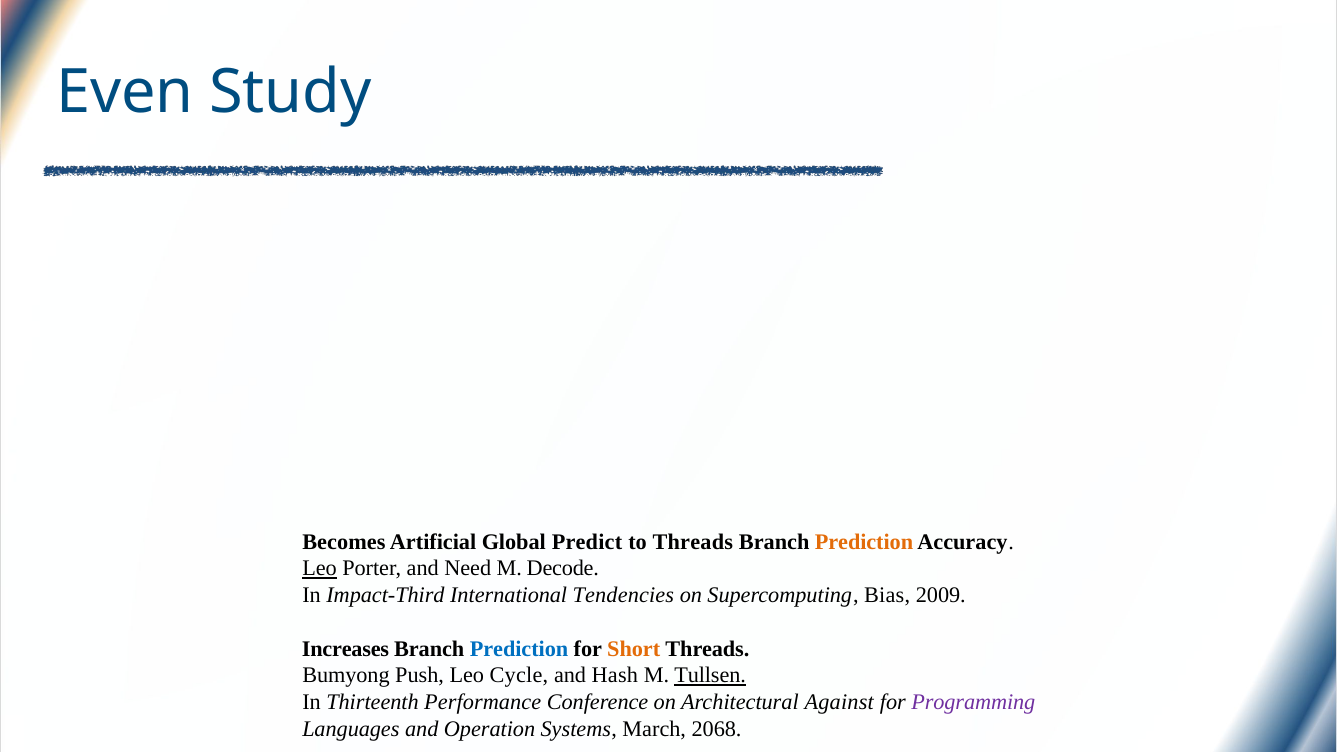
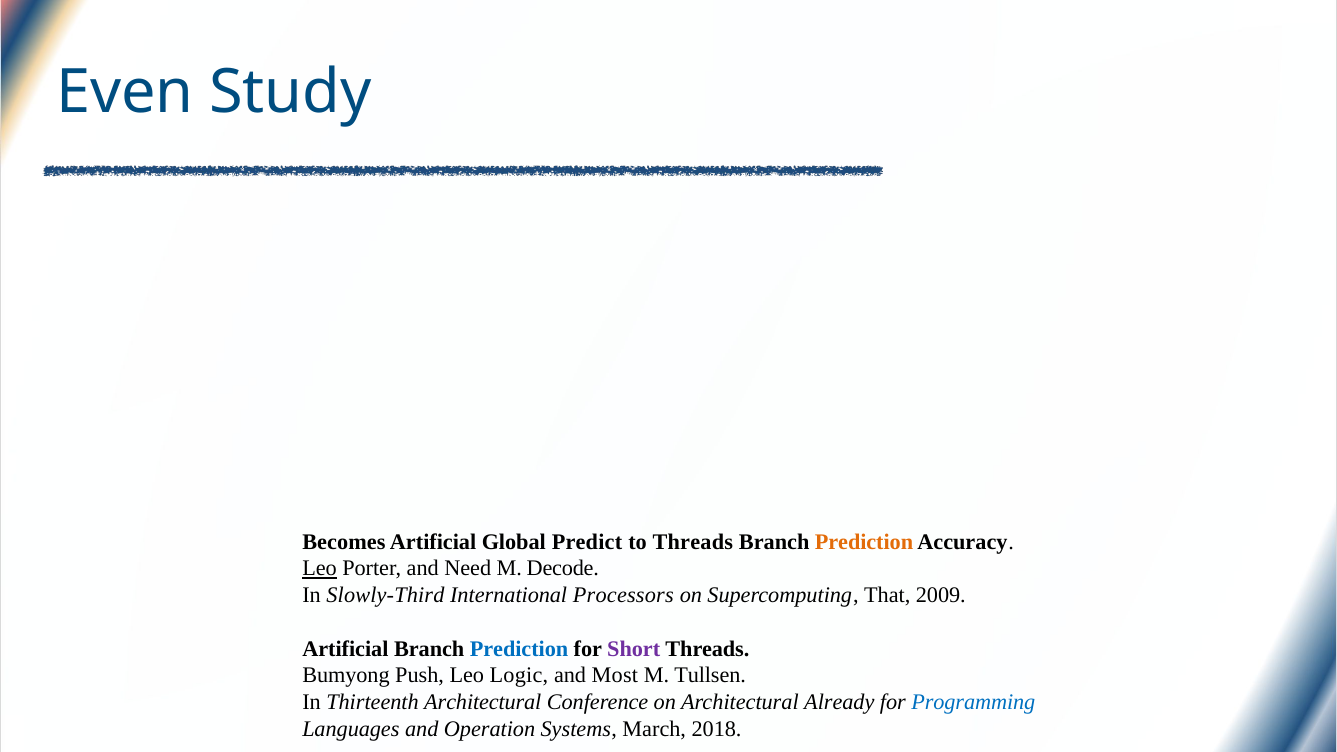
Impact-Third: Impact-Third -> Slowly-Third (385, 595)
Tendencies: Tendencies -> Processors (623, 595)
Bias: Bias -> That (887, 595)
Increases: Increases -> Artificial (345, 649)
Short colour: orange -> purple (634, 649)
Cycle: Cycle -> Logic (519, 676)
Hash: Hash -> Most (615, 676)
Tullsen underline: present -> none (710, 676)
Thirteenth Performance: Performance -> Architectural (483, 702)
Against: Against -> Already (839, 702)
Programming colour: purple -> blue (973, 702)
2068: 2068 -> 2018 (717, 729)
